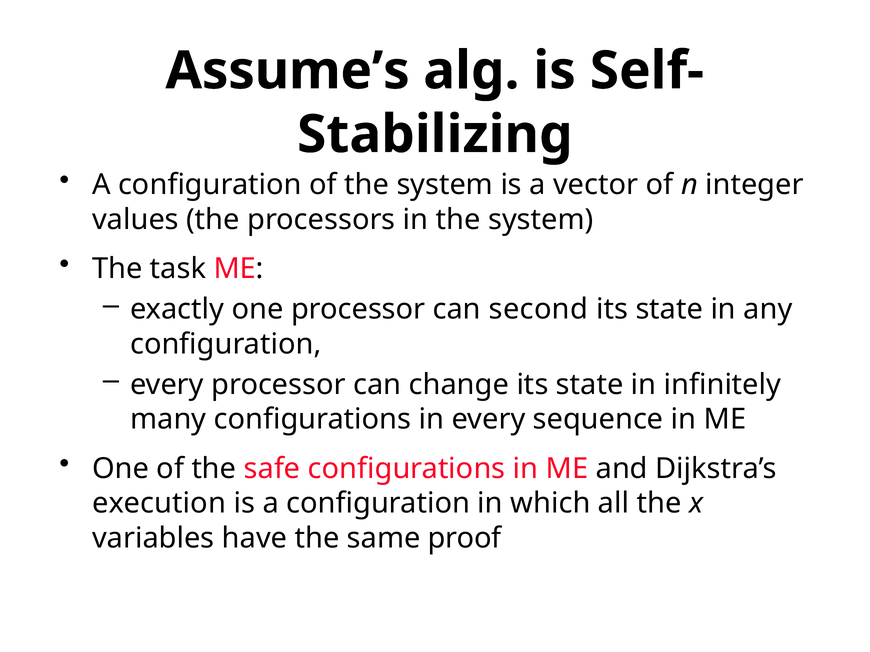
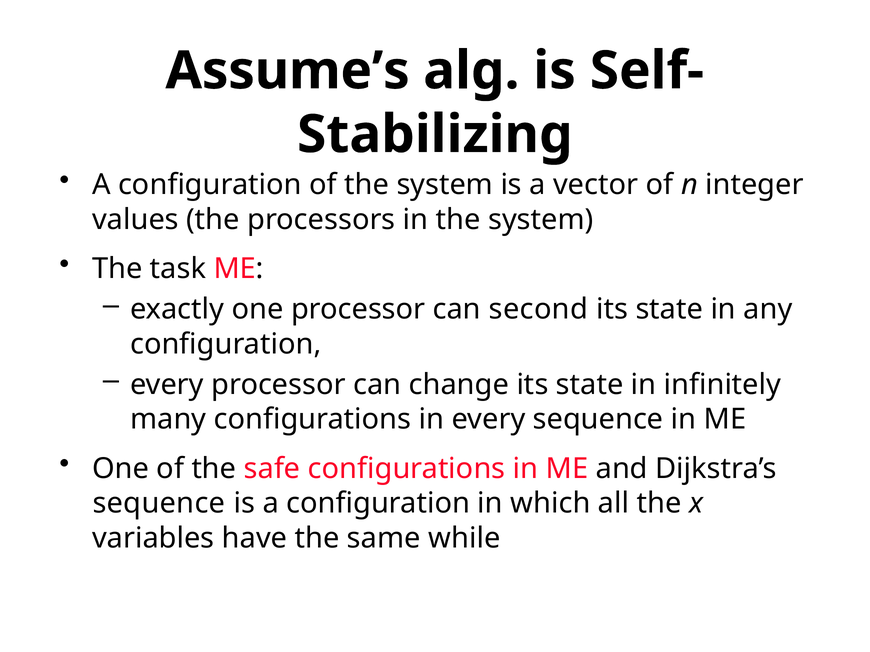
execution: execution -> sequence (159, 504)
proof: proof -> while (464, 539)
